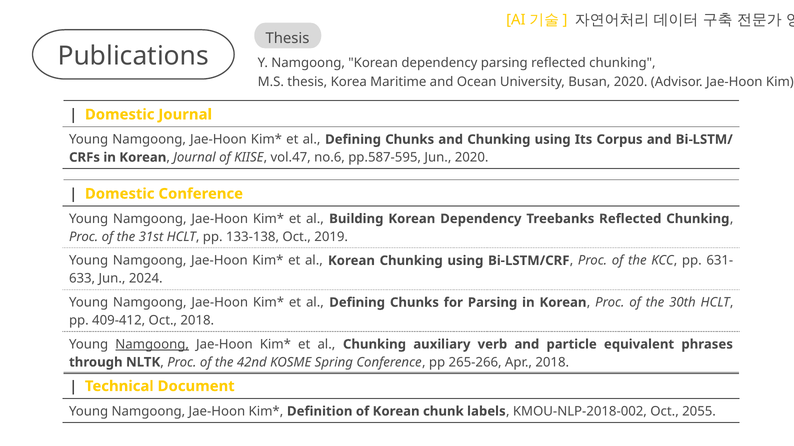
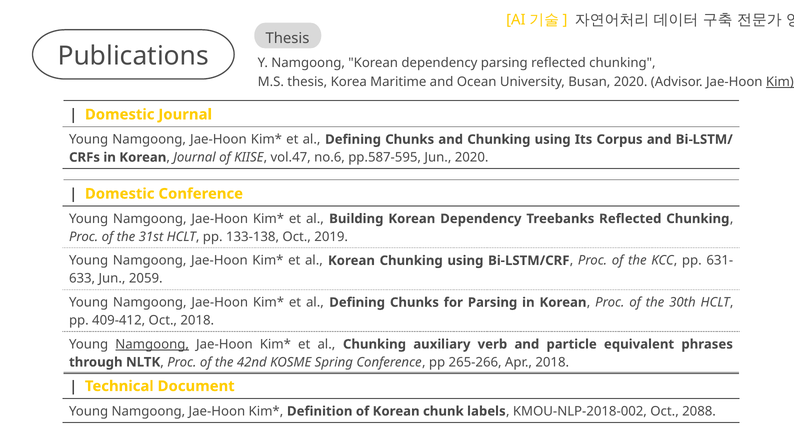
Kim underline: none -> present (780, 82)
2024: 2024 -> 2059 (146, 279)
2055: 2055 -> 2088 (699, 412)
